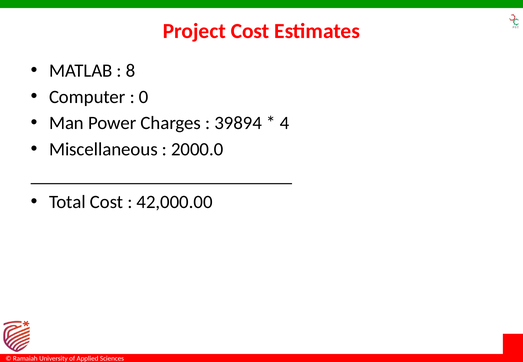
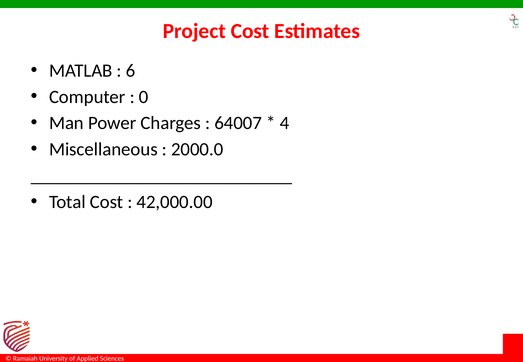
8: 8 -> 6 (131, 71)
39894: 39894 -> 64007 (238, 123)
